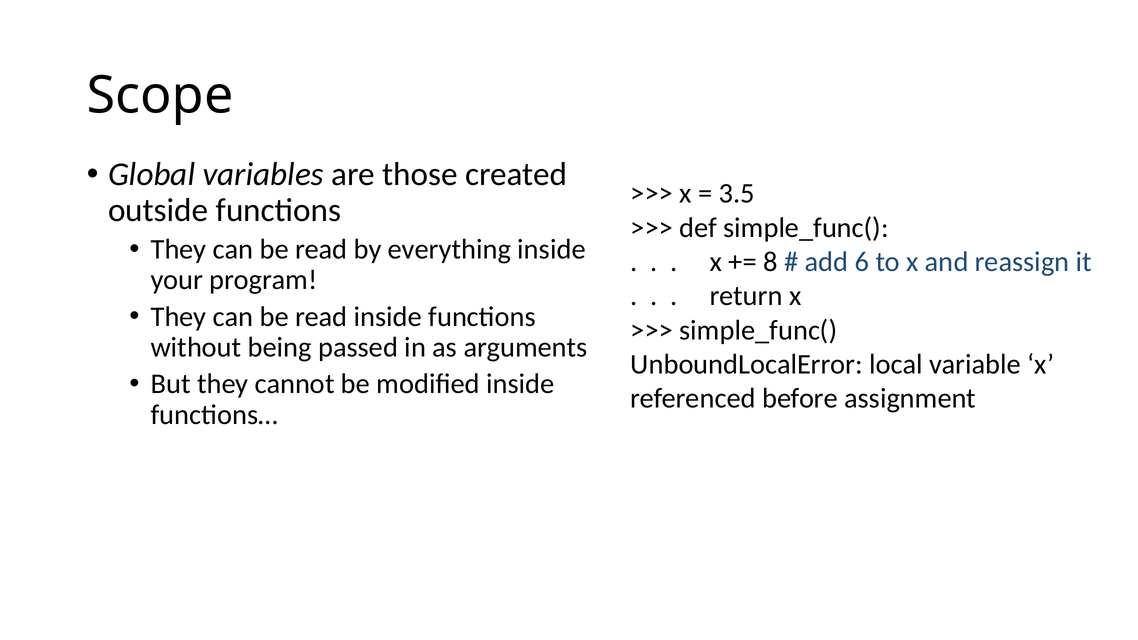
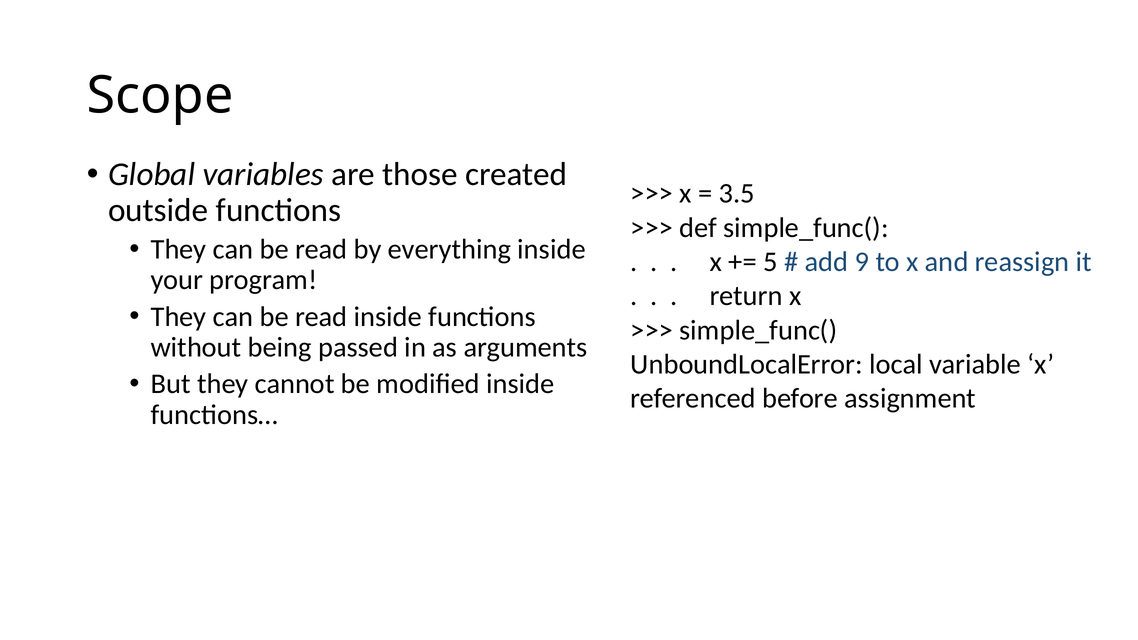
8: 8 -> 5 (770, 262)
6: 6 -> 9 (862, 262)
